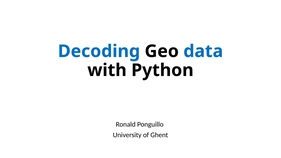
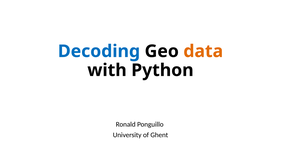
data colour: blue -> orange (203, 51)
